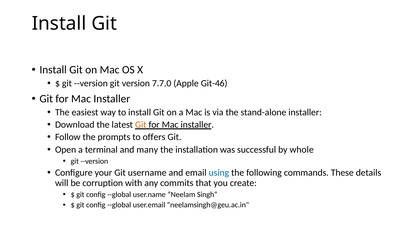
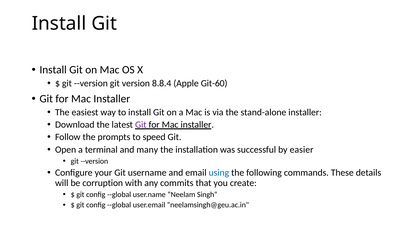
7.7.0: 7.7.0 -> 8.8.4 (162, 83)
Git-46: Git-46 -> Git-60 (214, 83)
Git colour: orange -> purple (141, 125)
offers: offers -> speed (154, 137)
whole: whole -> easier (302, 150)
